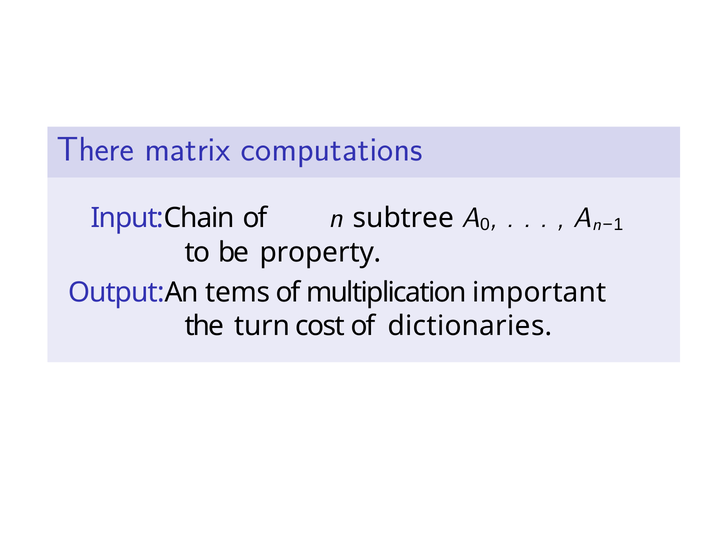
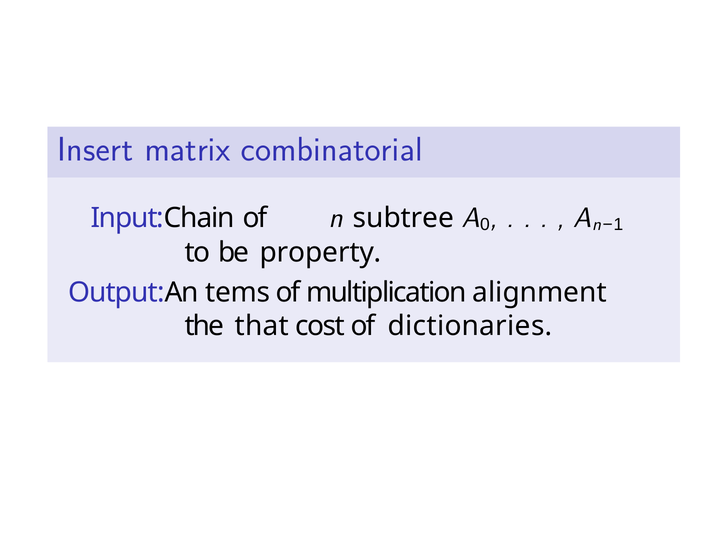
There: There -> Insert (95, 150)
computations: computations -> combinatorial (332, 150)
important: important -> alignment (540, 293)
turn: turn -> that (262, 326)
